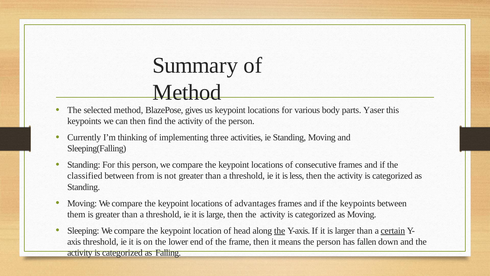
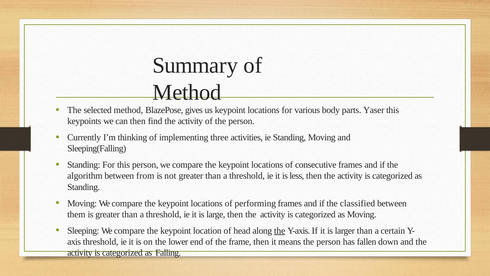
classified: classified -> algorithm (85, 176)
advantages: advantages -> performing (255, 203)
the keypoints: keypoints -> classified (357, 203)
certain underline: present -> none (393, 230)
